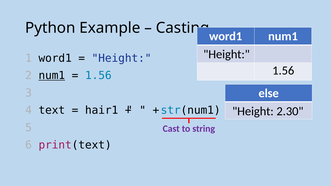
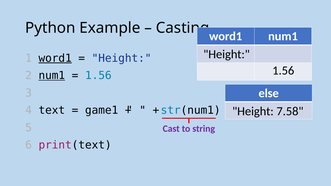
word1 underline: none -> present (55, 58)
hair1: hair1 -> game1 (102, 110)
2.30: 2.30 -> 7.58 (290, 111)
